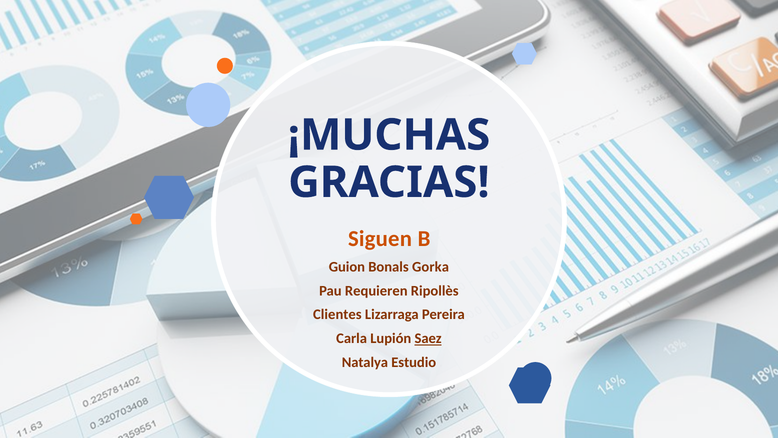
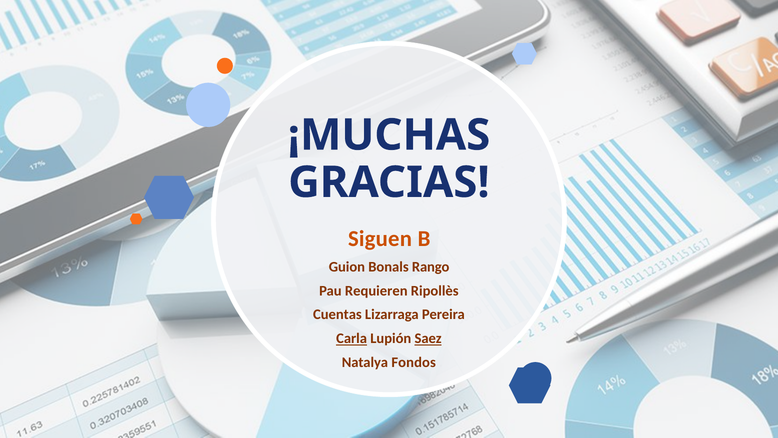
Gorka: Gorka -> Rango (431, 267)
Clientes: Clientes -> Cuentas (337, 314)
Carla underline: none -> present (352, 338)
Estudio: Estudio -> Fondos (414, 362)
